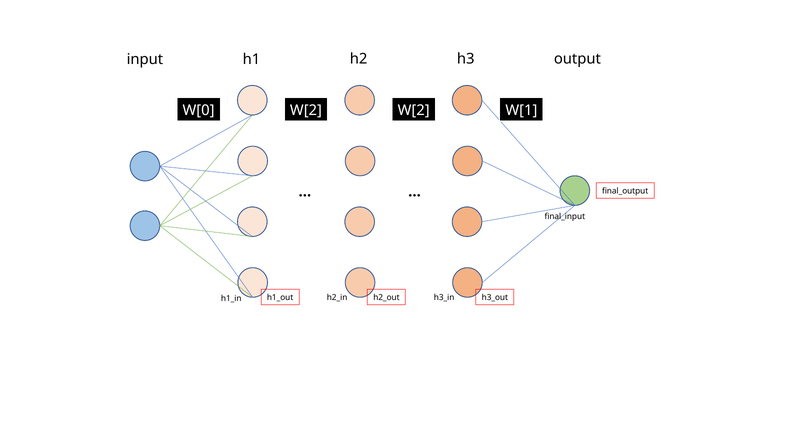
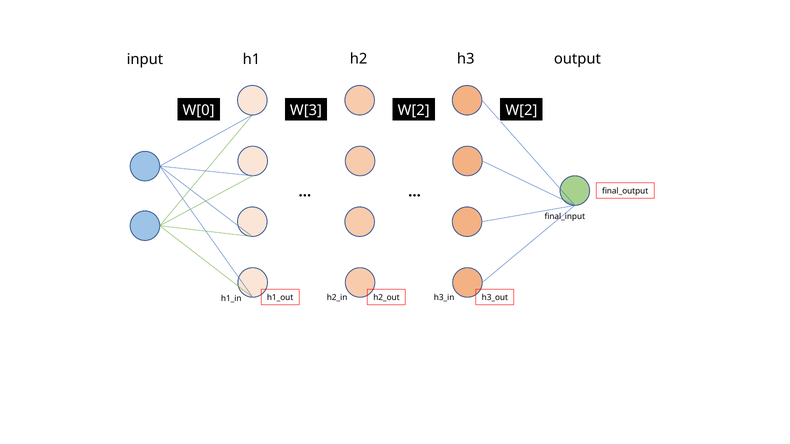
W[0 W[2: W[2 -> W[3 (306, 110)
W[2 W[1: W[1 -> W[2 (521, 110)
